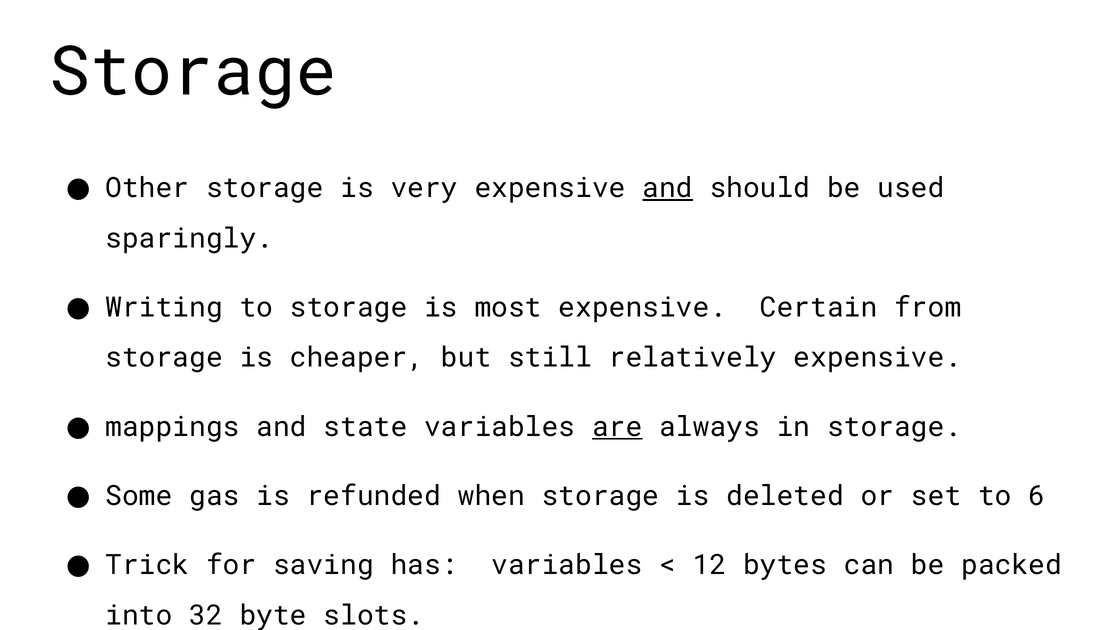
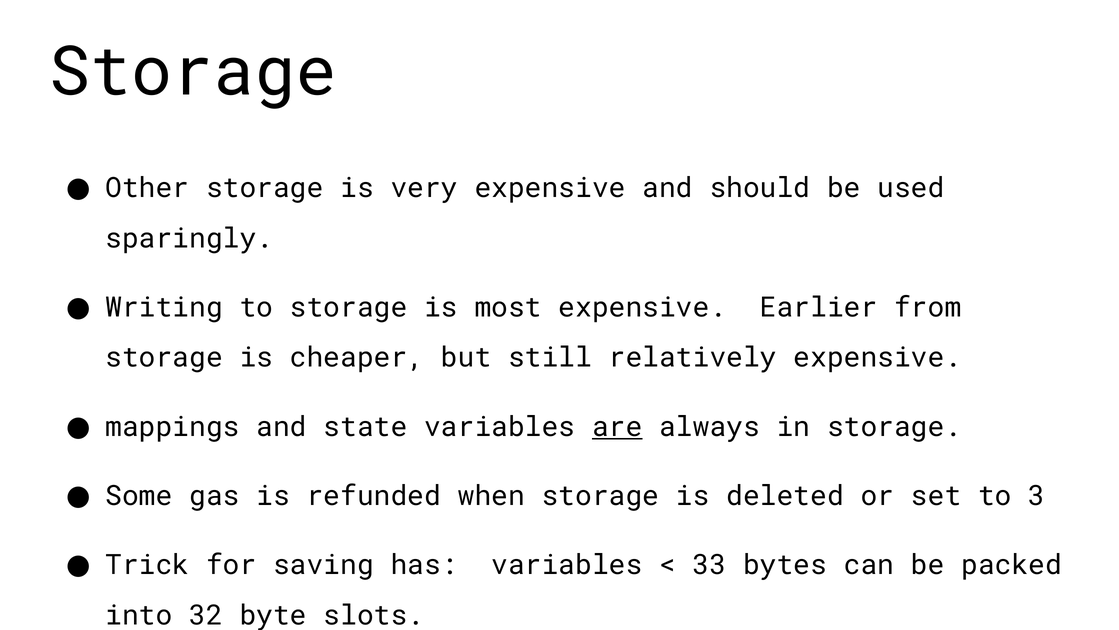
and underline: present -> none (668, 188)
Certain: Certain -> Earlier (819, 307)
6: 6 -> 3 (1037, 495)
12: 12 -> 33 (710, 564)
